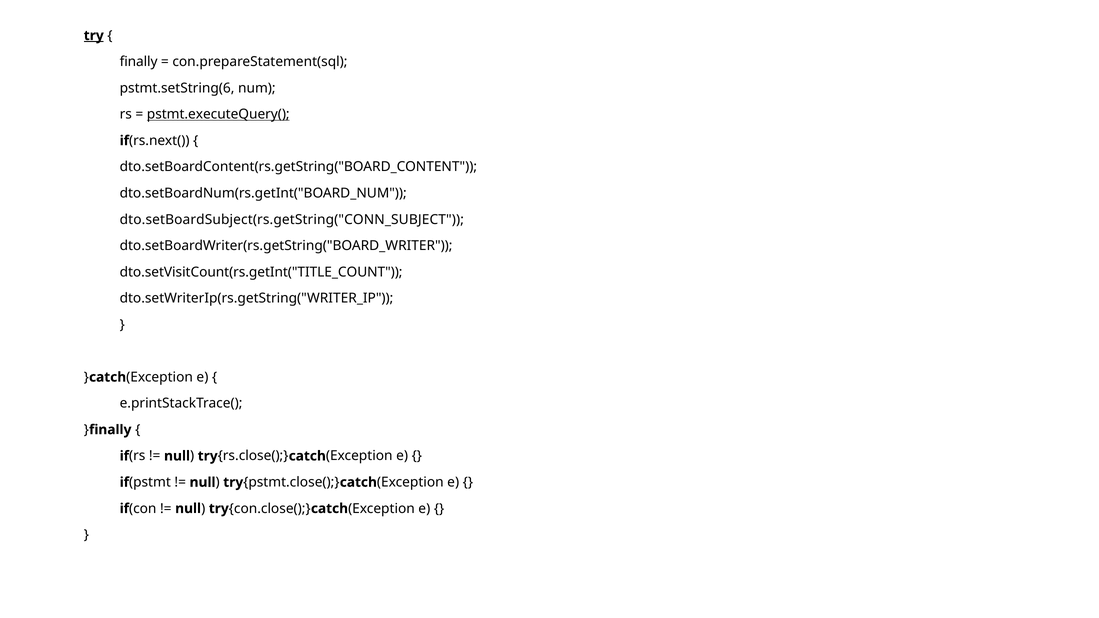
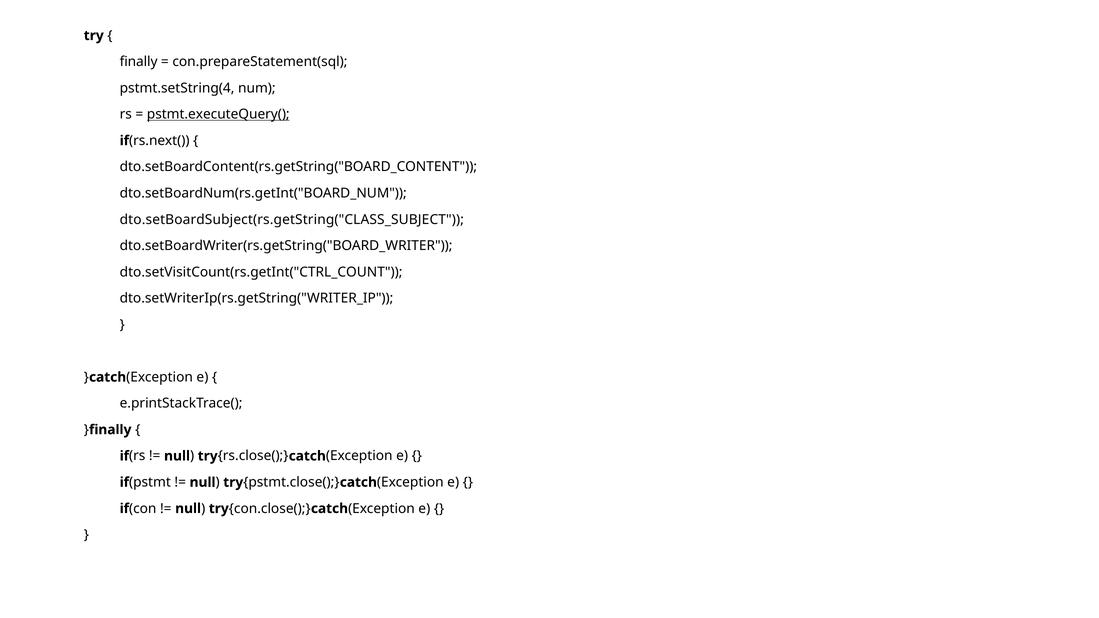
try underline: present -> none (94, 36)
pstmt.setString(6: pstmt.setString(6 -> pstmt.setString(4 (177, 88)
dto.setBoardSubject(rs.getString("CONN_SUBJECT: dto.setBoardSubject(rs.getString("CONN_SUBJECT -> dto.setBoardSubject(rs.getString("CLASS_SUBJECT (292, 220)
dto.setVisitCount(rs.getInt("TITLE_COUNT: dto.setVisitCount(rs.getInt("TITLE_COUNT -> dto.setVisitCount(rs.getInt("CTRL_COUNT (261, 272)
